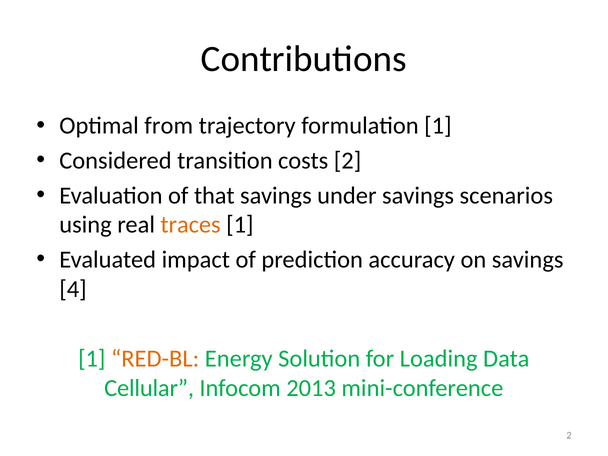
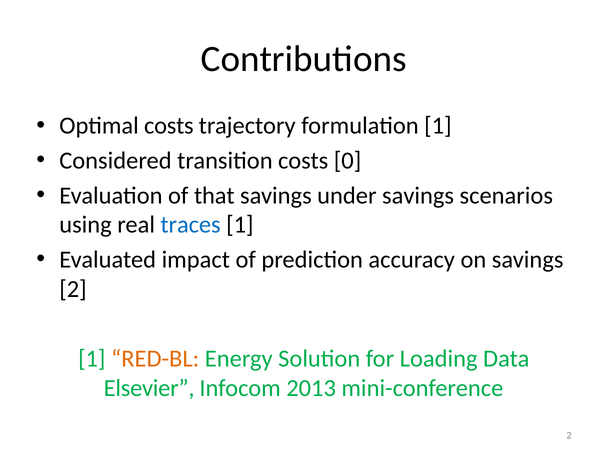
Optimal from: from -> costs (169, 126)
costs 2: 2 -> 0 (348, 161)
traces colour: orange -> blue (191, 225)
4: 4 -> 2 (73, 289)
Cellular: Cellular -> Elsevier (149, 388)
